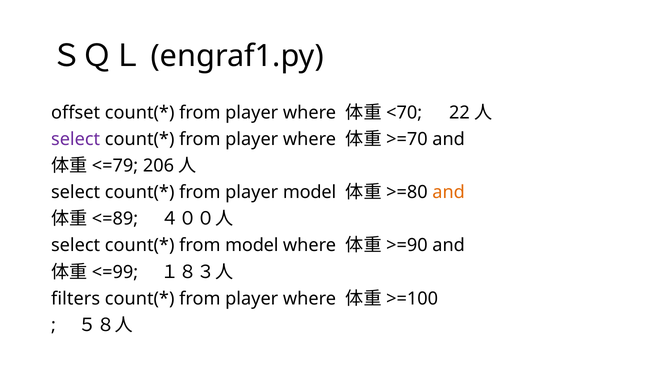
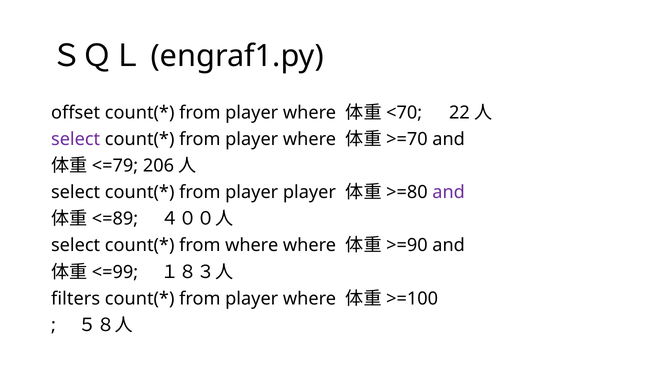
player model: model -> player (309, 192)
and colour: orange -> purple (449, 192)
from model: model -> where (252, 245)
